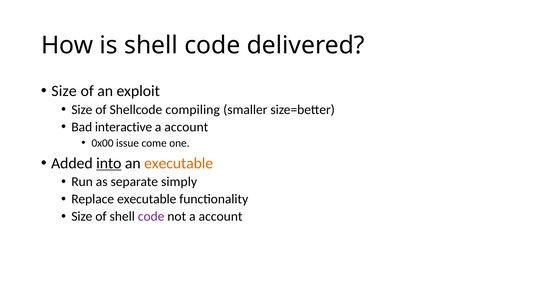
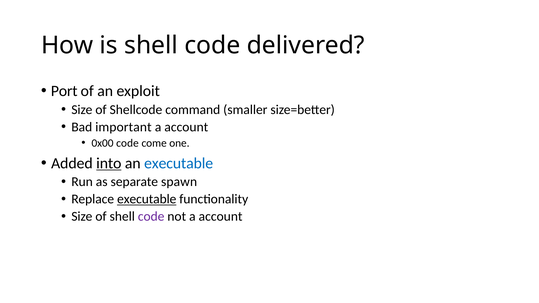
Size: Size -> Port (64, 91)
compiling: compiling -> command (193, 110)
interactive: interactive -> important (123, 127)
0x00 issue: issue -> code (127, 143)
executable colour: orange -> blue (179, 163)
simply: simply -> spawn (179, 182)
executable underline: none -> present (147, 199)
